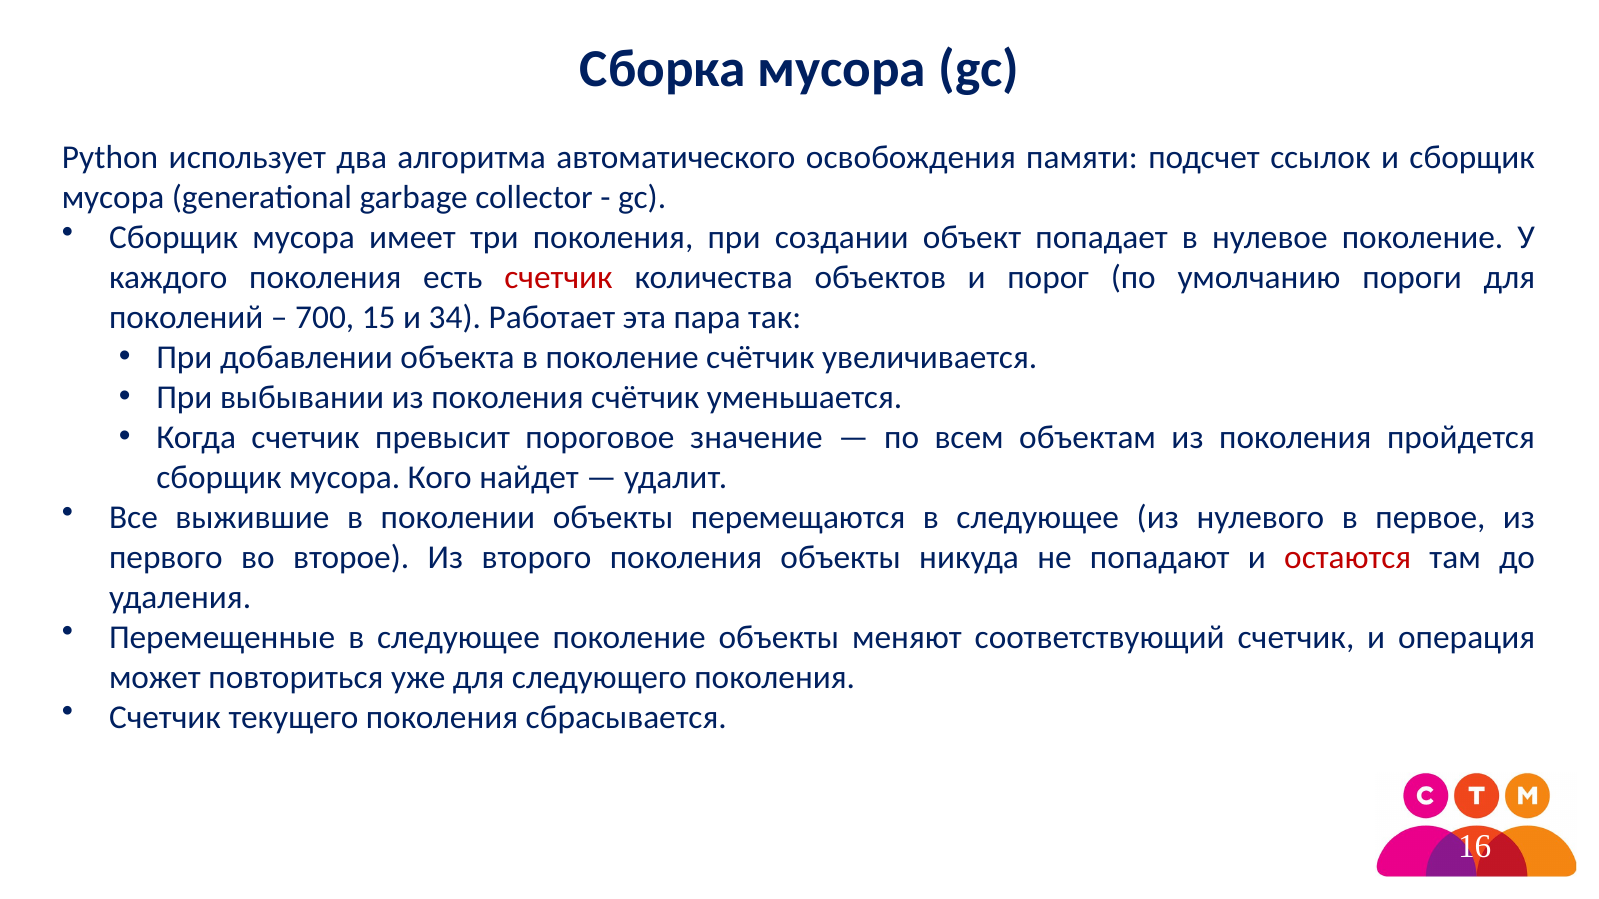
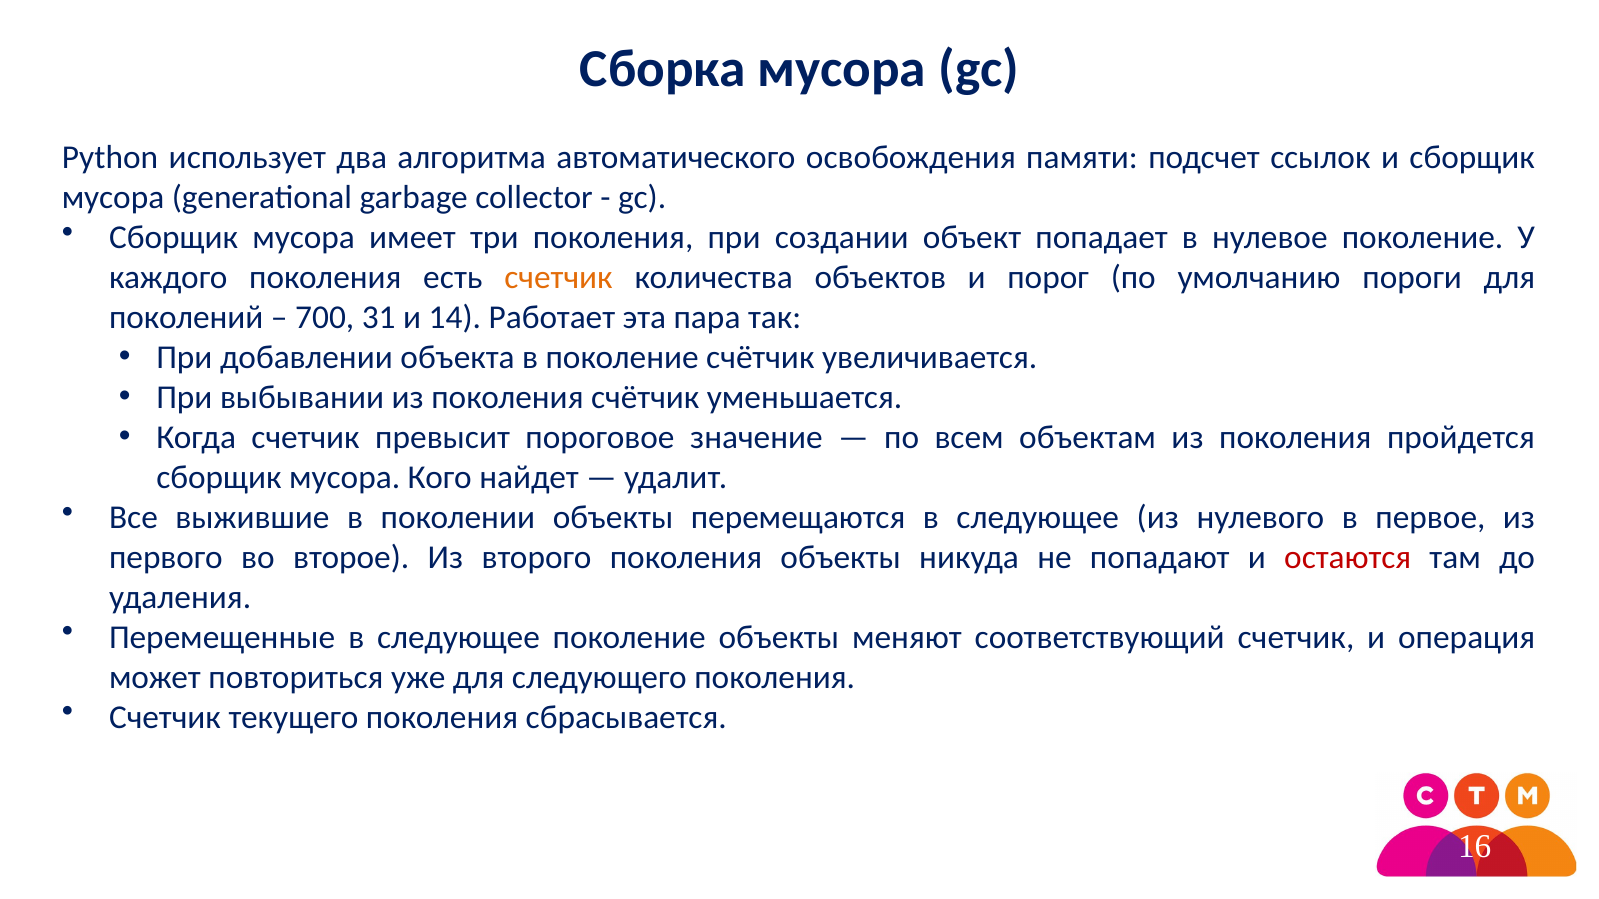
счетчик colour: red -> orange (558, 278)
15: 15 -> 31 (379, 318)
34: 34 -> 14 (455, 318)
